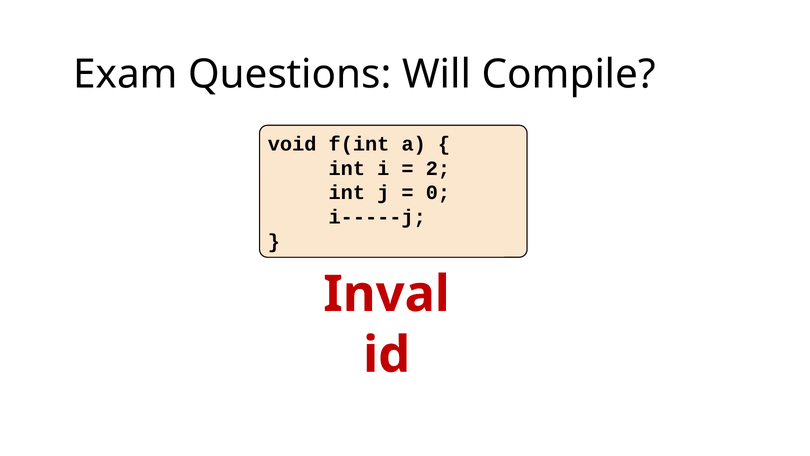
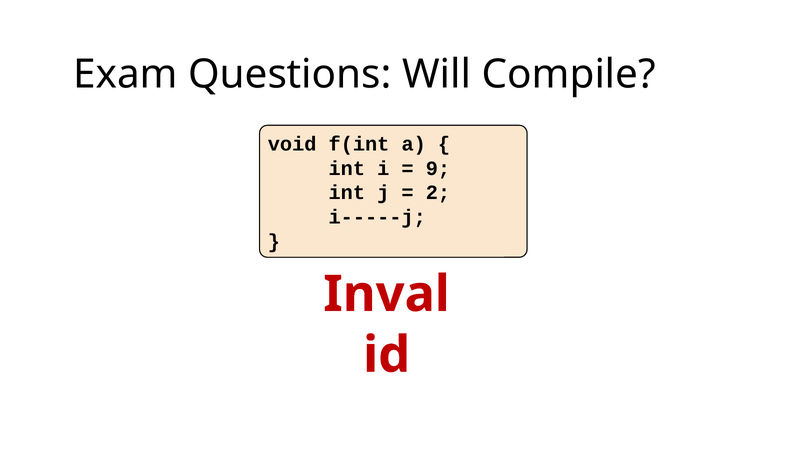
2: 2 -> 9 (438, 168)
0: 0 -> 2 (438, 193)
